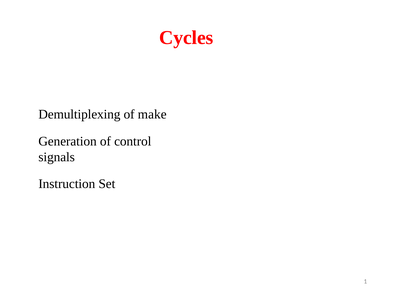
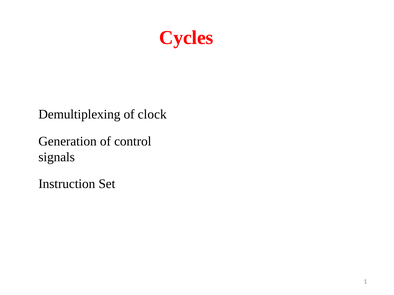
make: make -> clock (152, 115)
